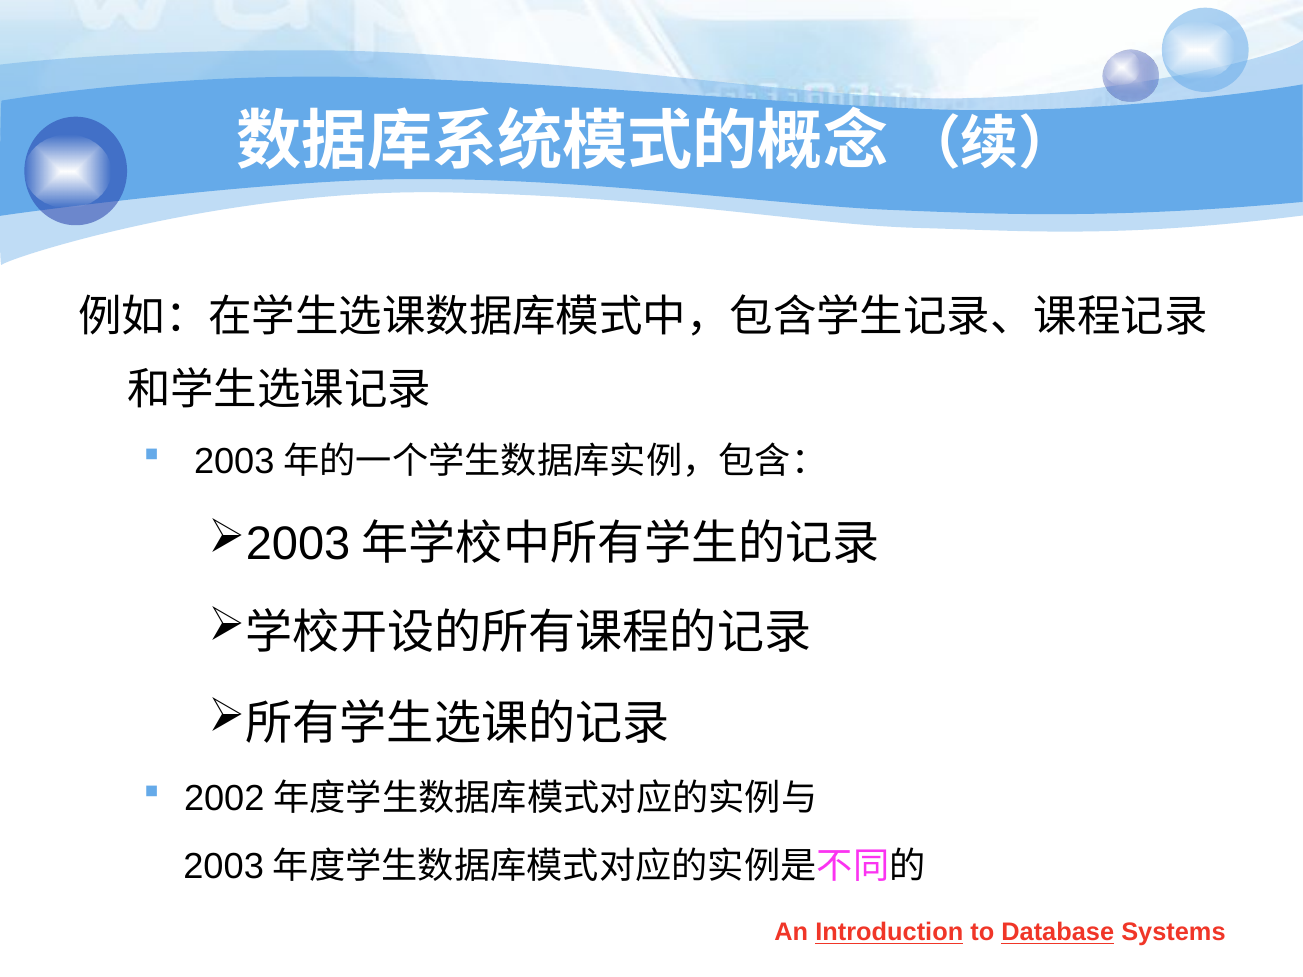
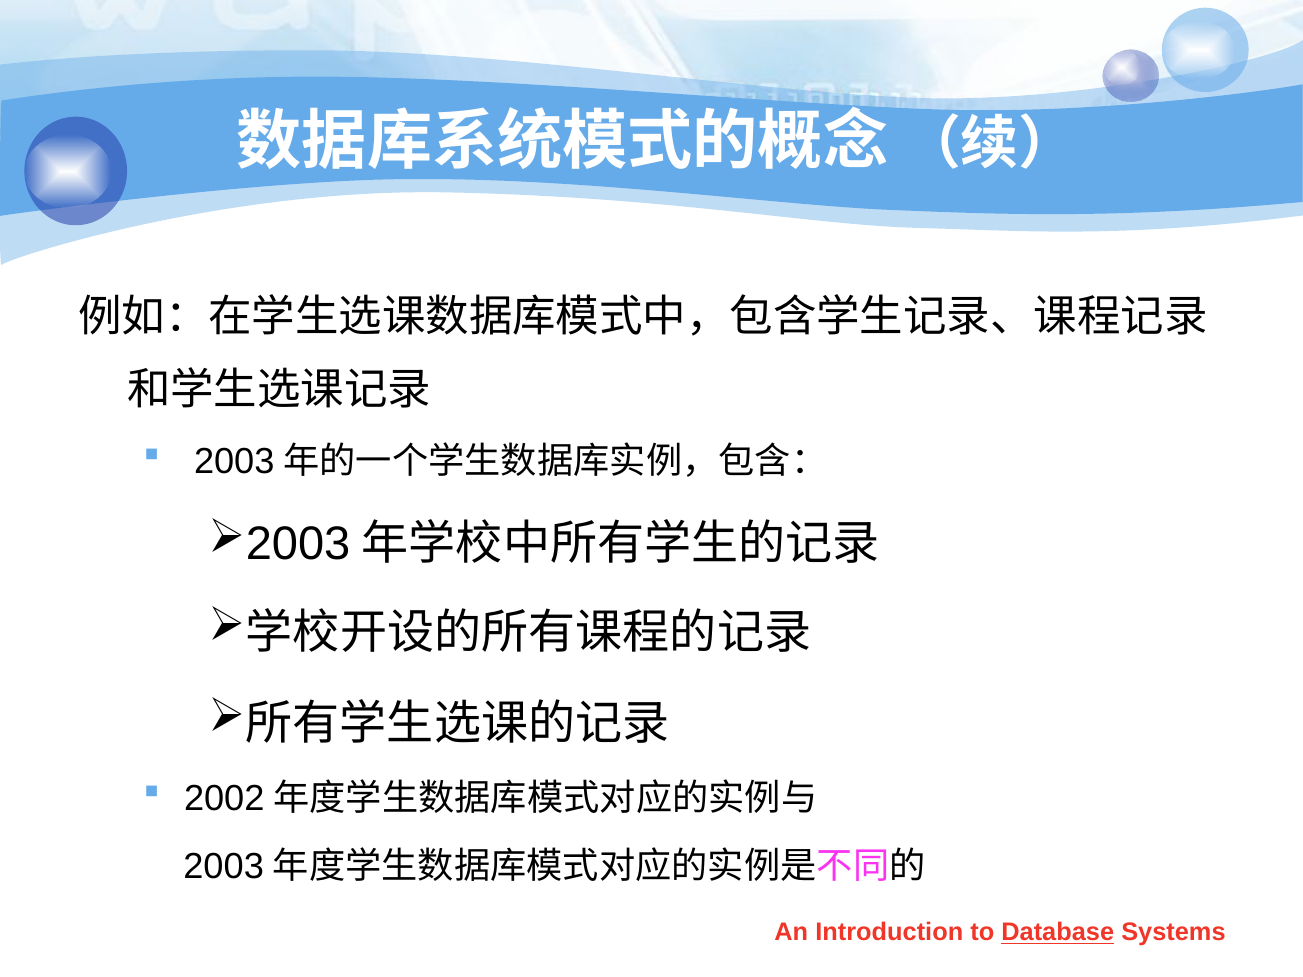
Introduction underline: present -> none (889, 933)
